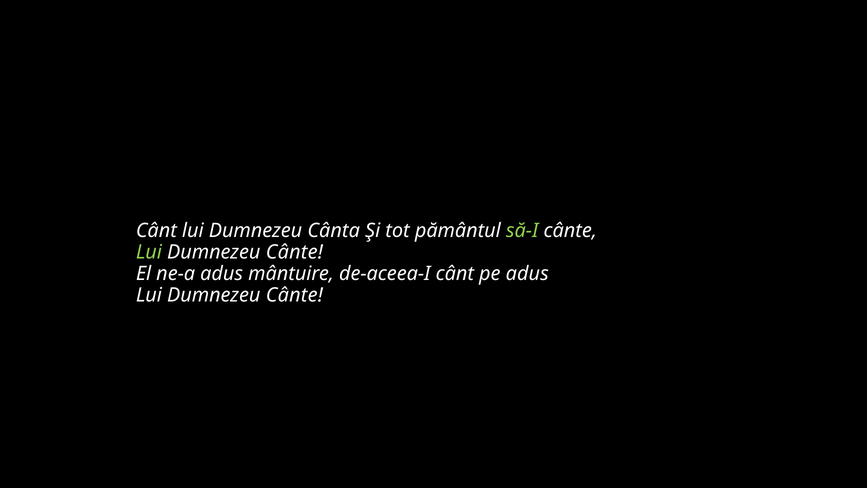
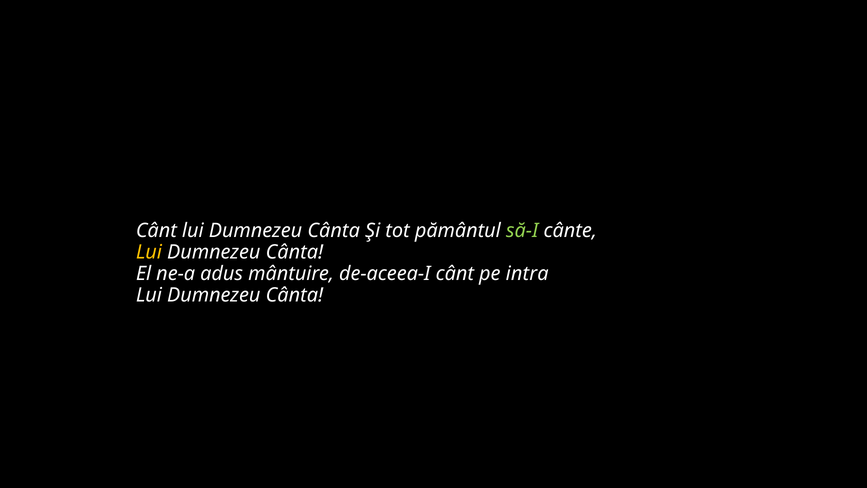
Lui colour: light green -> yellow (149, 252)
Cânte: Cânte -> Cânta (294, 252)
pe adus: adus -> intra (527, 274)
Cânte: Cânte -> Cânta (294, 295)
